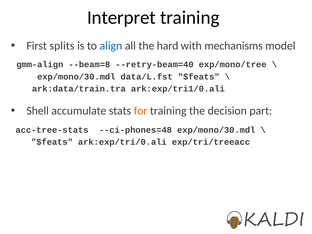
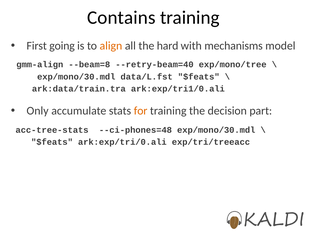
Interpret: Interpret -> Contains (121, 18)
splits: splits -> going (62, 46)
align colour: blue -> orange (111, 46)
Shell: Shell -> Only (38, 111)
